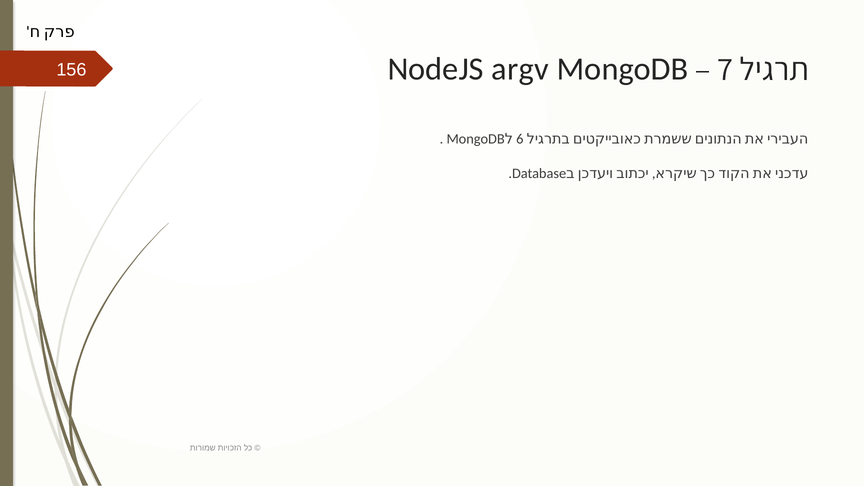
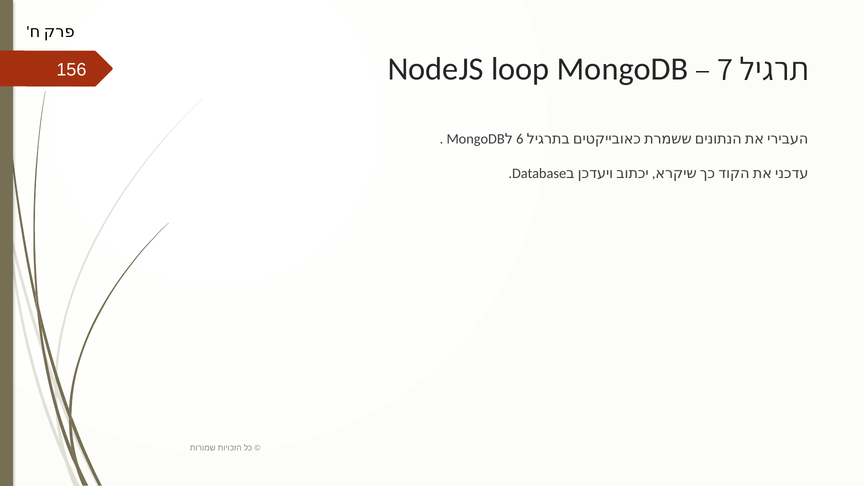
argv: argv -> loop (520, 69)
